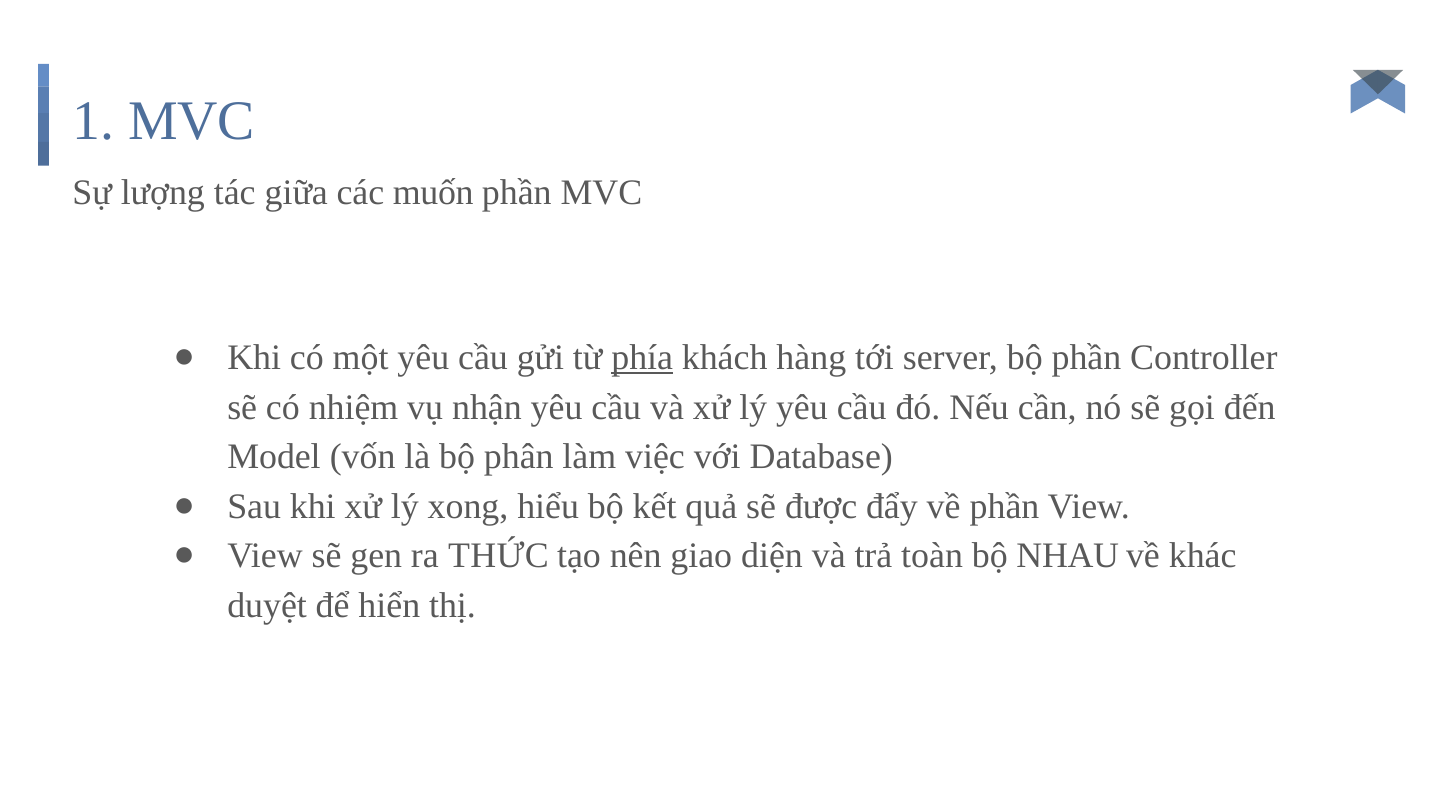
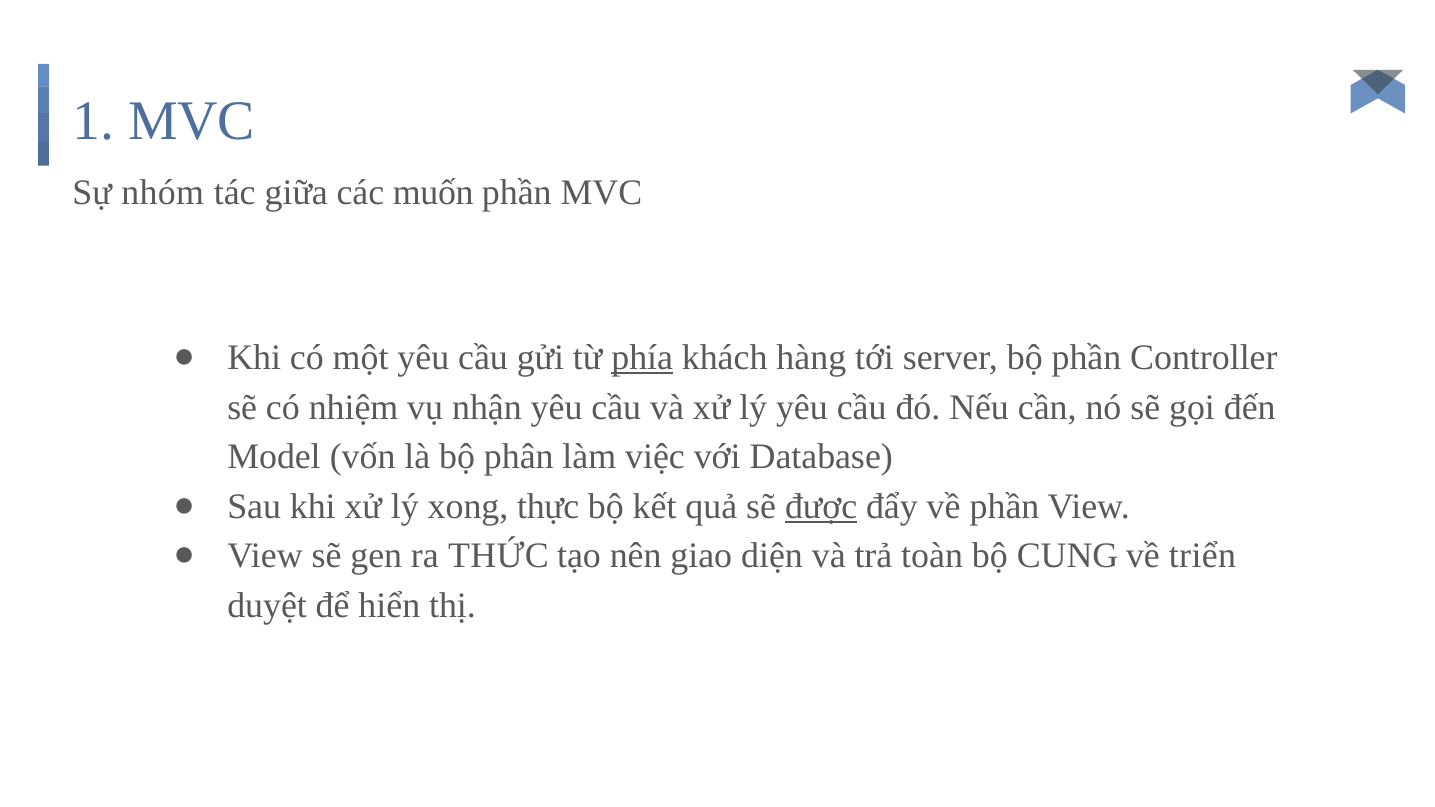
lượng: lượng -> nhóm (163, 193)
hiểu: hiểu -> thực (548, 507)
được underline: none -> present (821, 507)
NHAU: NHAU -> CUNG (1068, 556)
khác: khác -> triển (1202, 556)
